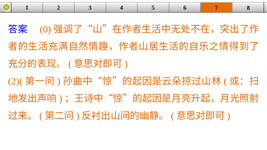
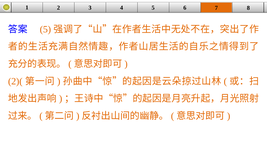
0: 0 -> 5 (45, 29)
